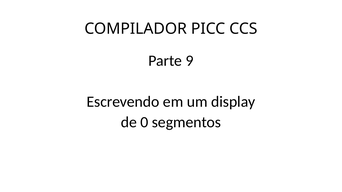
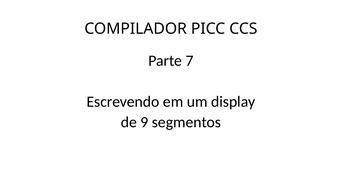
9: 9 -> 7 (190, 61)
0: 0 -> 9 (144, 122)
